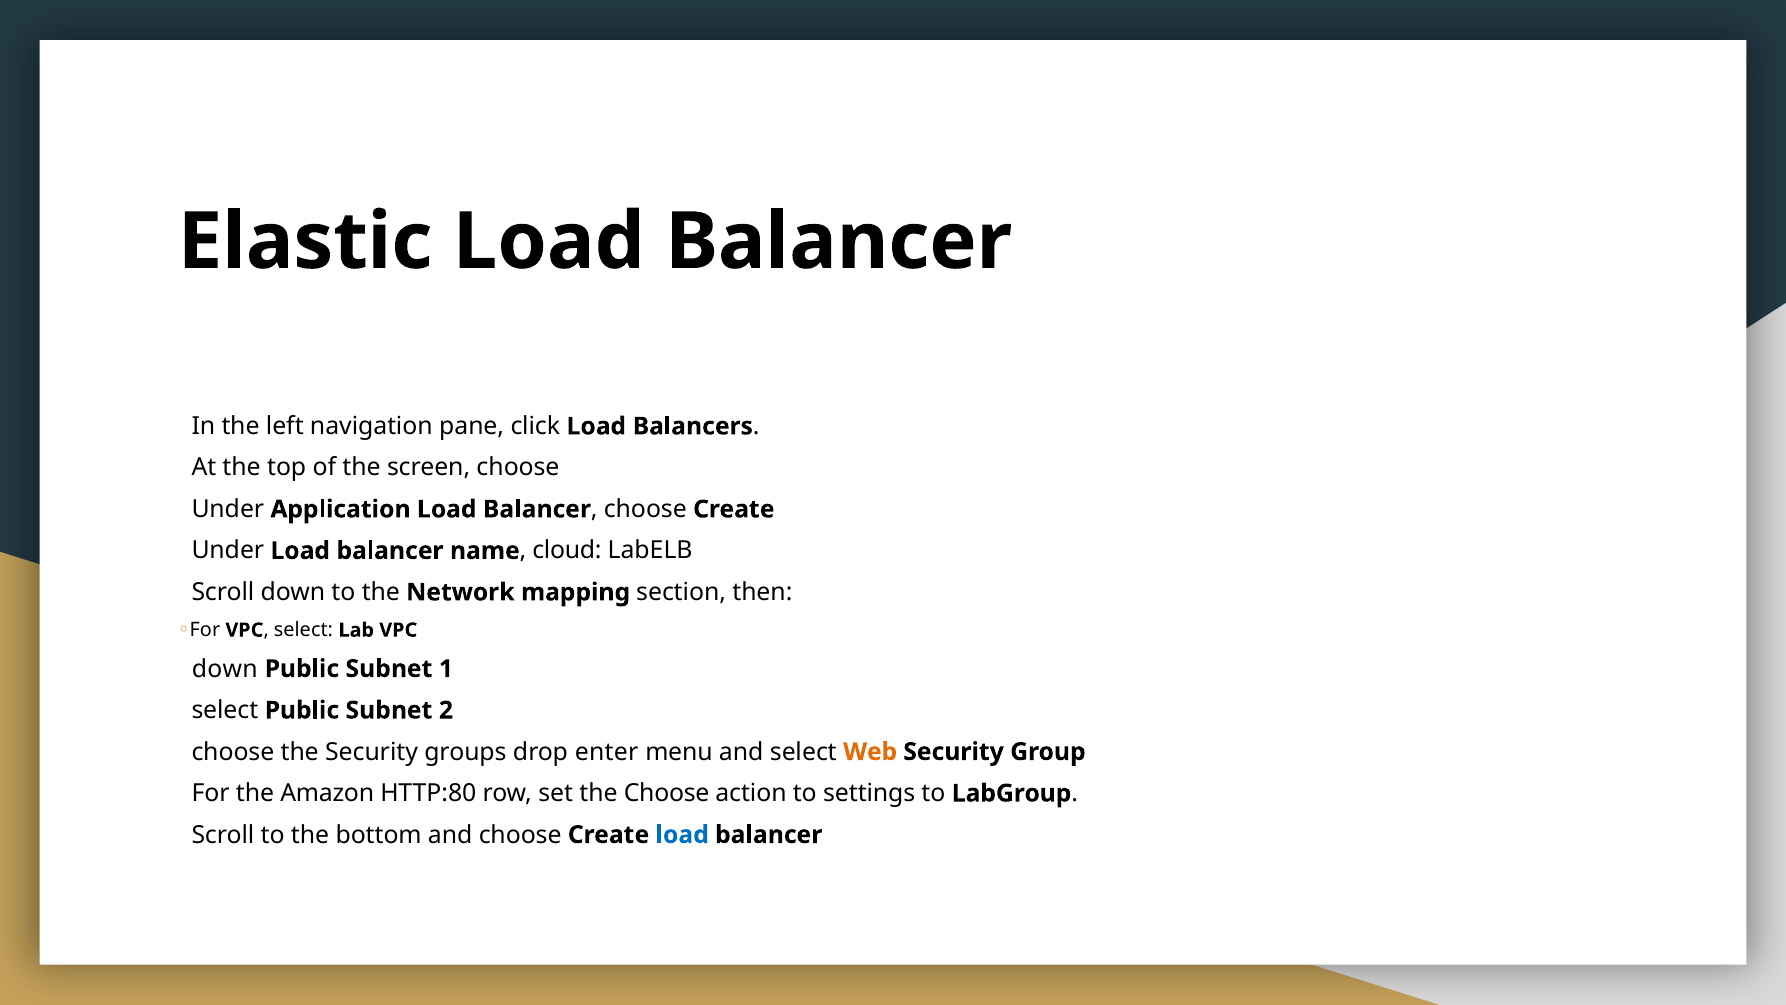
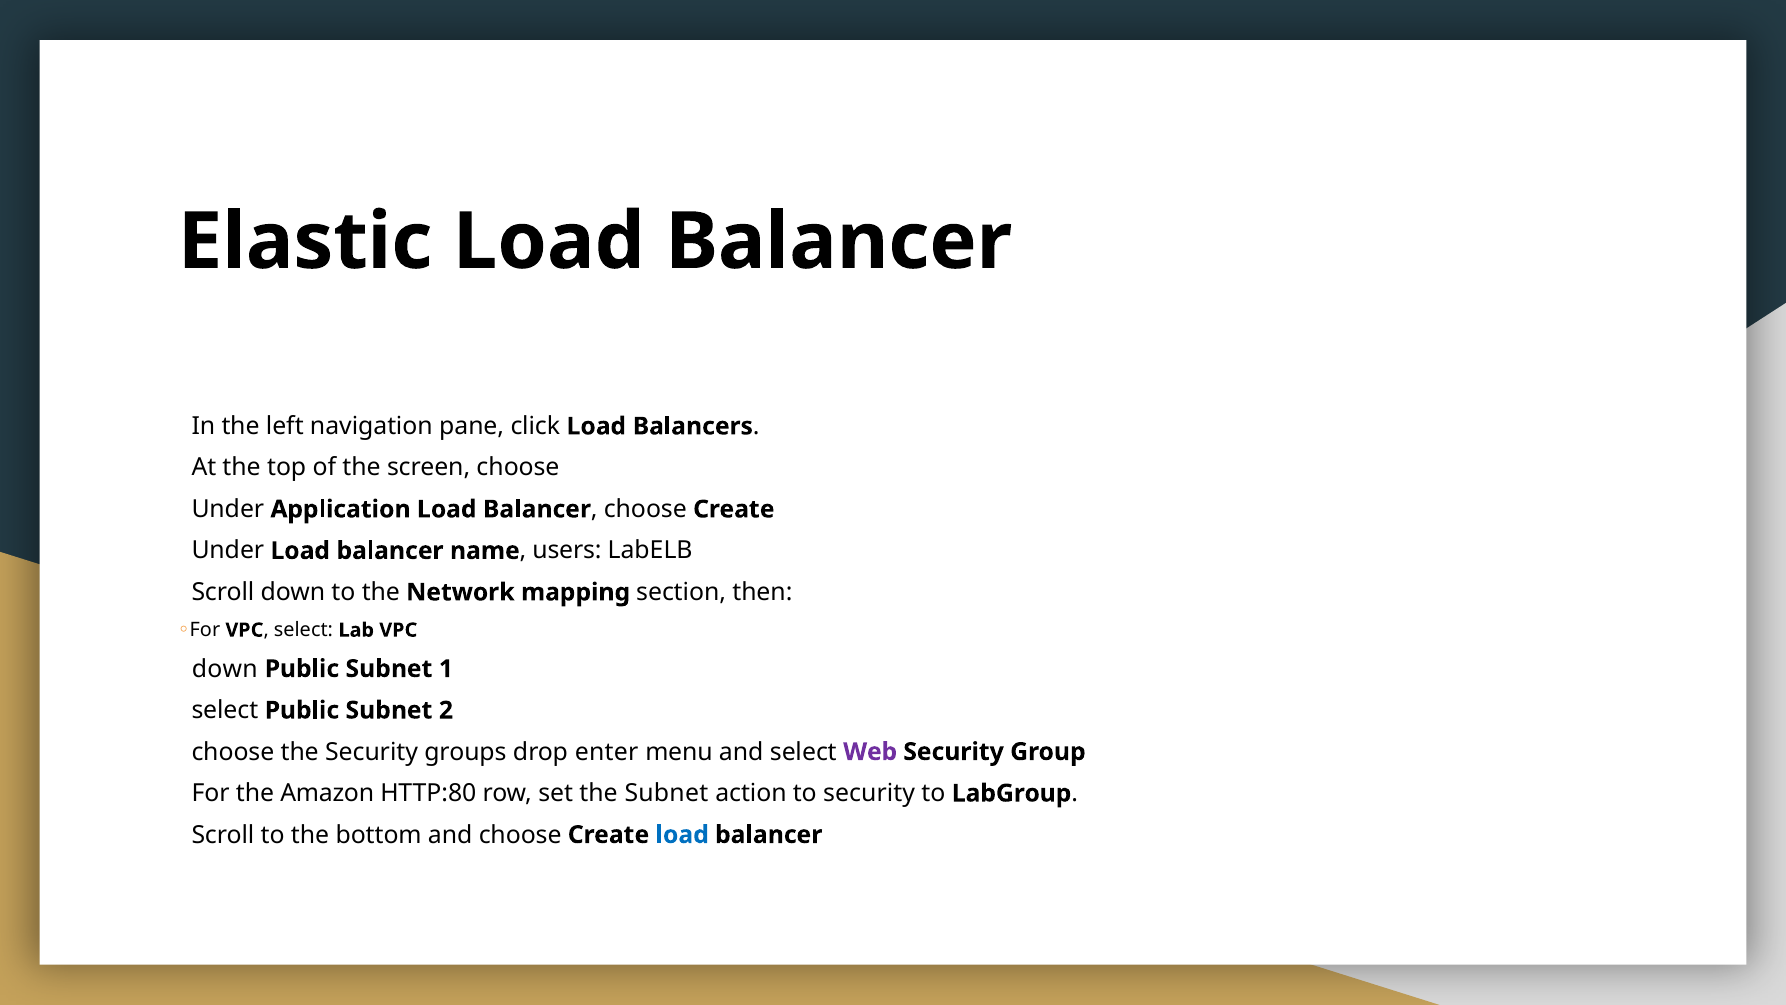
cloud: cloud -> users (567, 551)
Web colour: orange -> purple (870, 752)
the Choose: Choose -> Subnet (666, 793)
to settings: settings -> security (869, 793)
